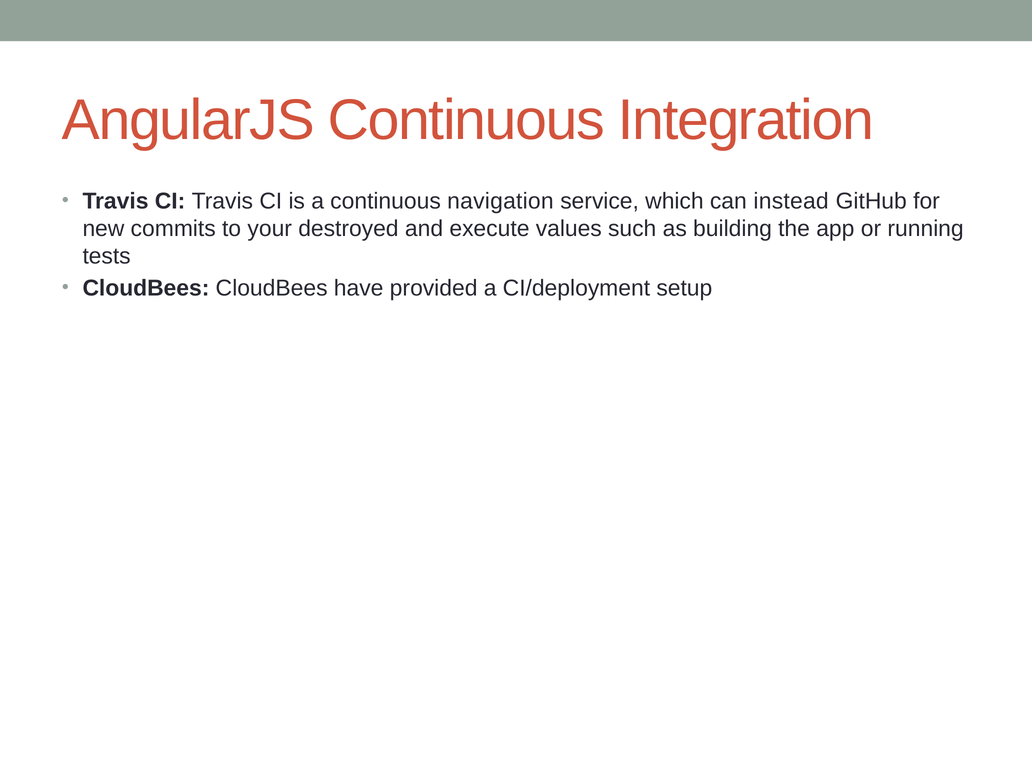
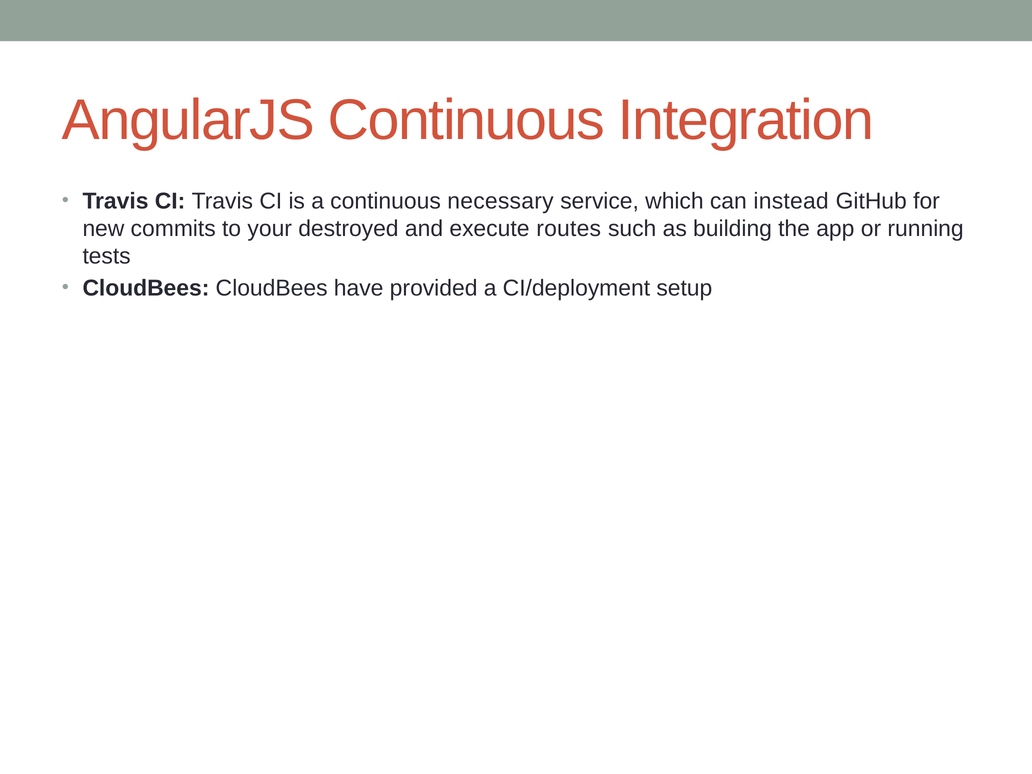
navigation: navigation -> necessary (500, 201)
values: values -> routes (569, 229)
